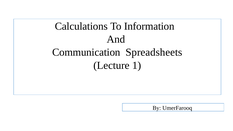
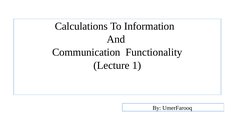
Spreadsheets: Spreadsheets -> Functionality (154, 52)
